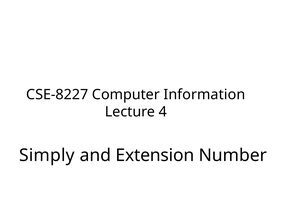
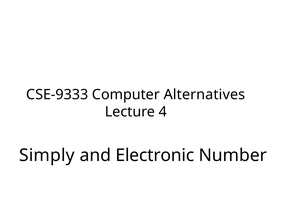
CSE-8227: CSE-8227 -> CSE-9333 (57, 94)
Information: Information -> Alternatives (204, 94)
Extension: Extension -> Electronic (155, 155)
